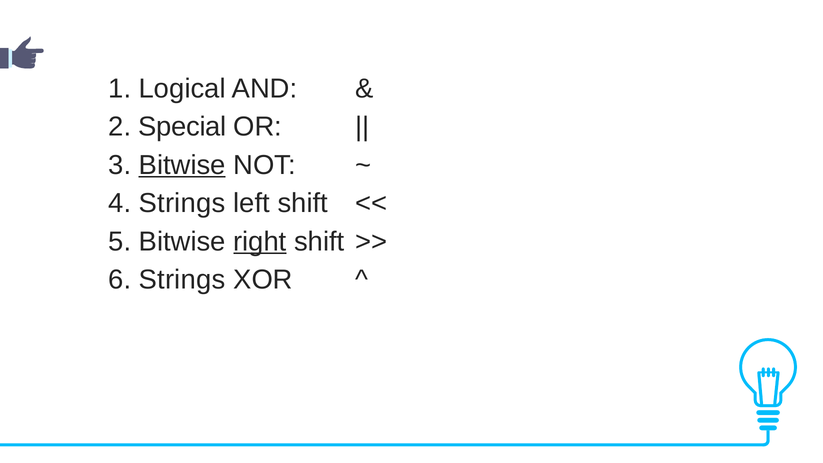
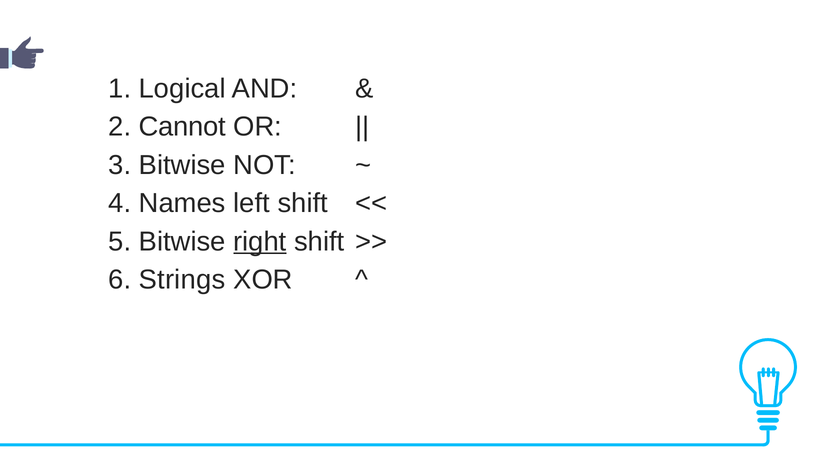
Special: Special -> Cannot (182, 127)
Bitwise underline: present -> none (182, 165)
4 Strings: Strings -> Names (182, 203)
